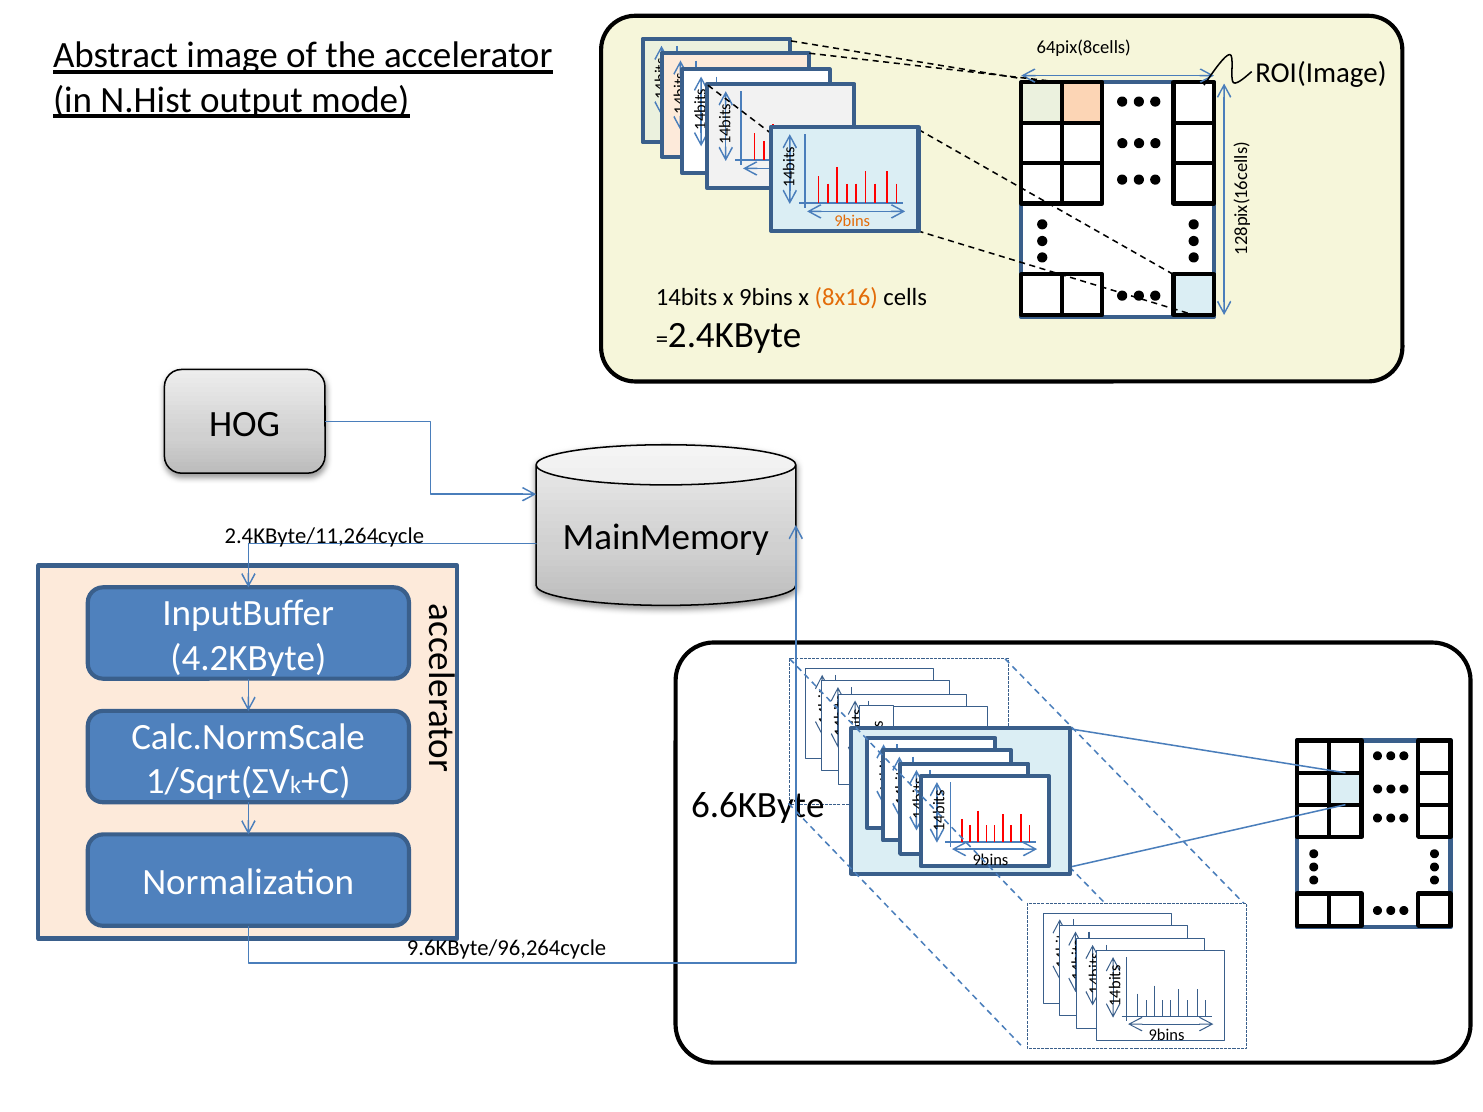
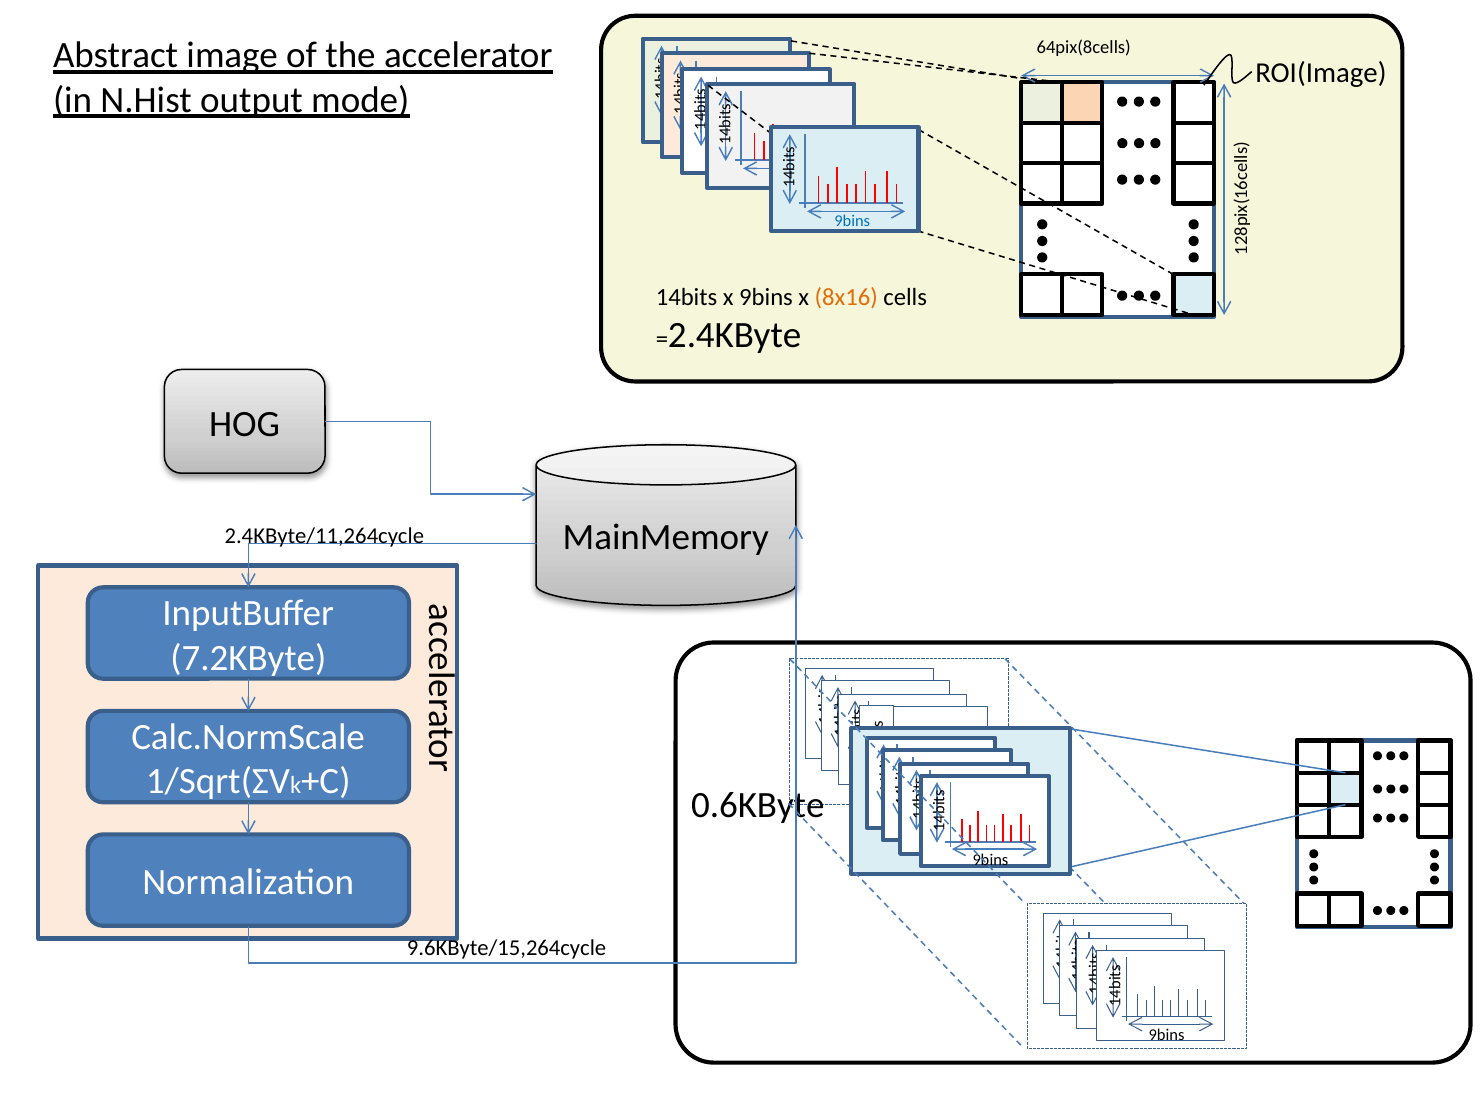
9bins colour: orange -> blue (852, 221)
4.2KByte: 4.2KByte -> 7.2KByte (248, 658)
6.6KByte: 6.6KByte -> 0.6KByte (758, 806)
9.6KByte/96,264cycle: 9.6KByte/96,264cycle -> 9.6KByte/15,264cycle (507, 948)
